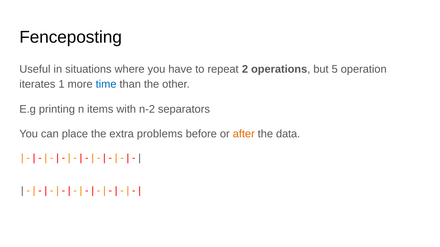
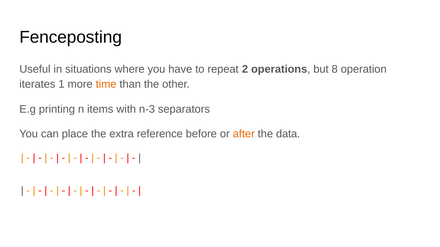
5: 5 -> 8 (335, 69)
time colour: blue -> orange (106, 84)
n-2: n-2 -> n-3 (147, 109)
problems: problems -> reference (160, 134)
